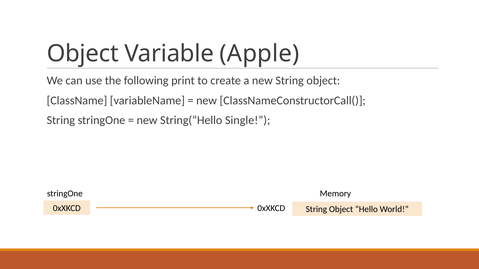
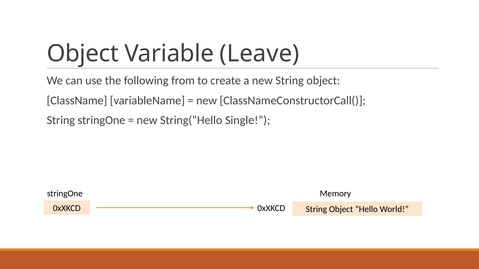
Apple: Apple -> Leave (259, 54)
print: print -> from (183, 81)
